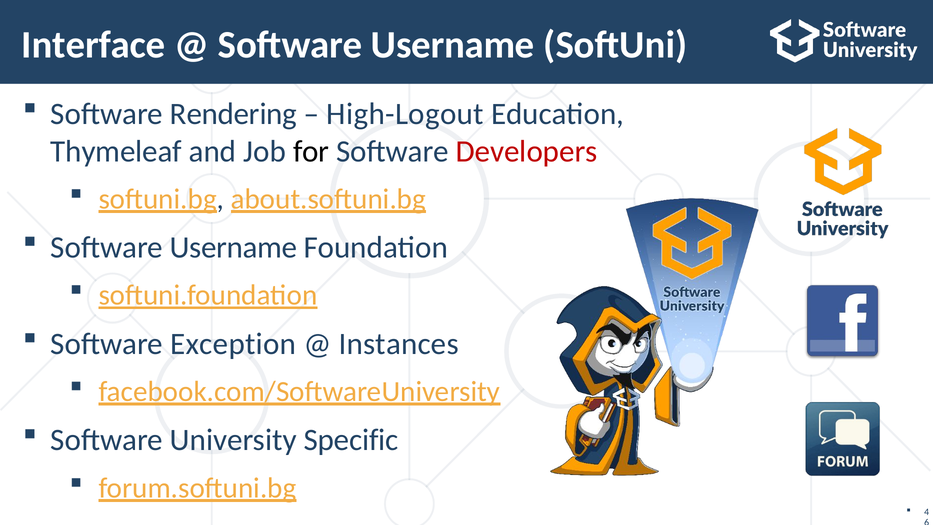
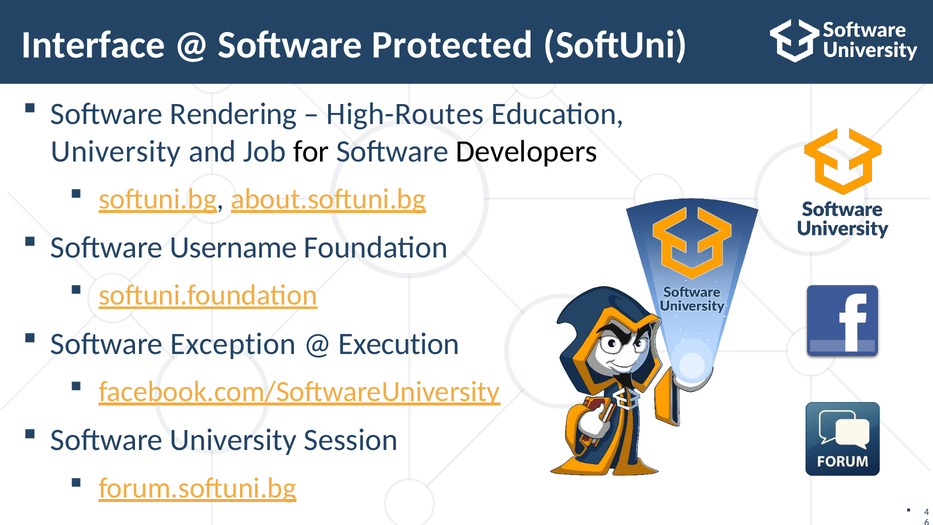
Username: Username -> Protected (452, 45)
High-Logout: High-Logout -> High-Routes (405, 114)
Thymeleaf: Thymeleaf -> University (116, 151)
Developers colour: red -> black (527, 151)
Instances: Instances -> Execution (399, 344)
Specific: Specific -> Session (351, 440)
